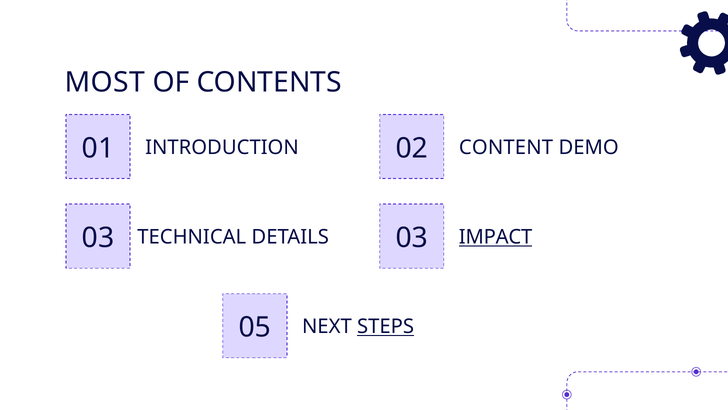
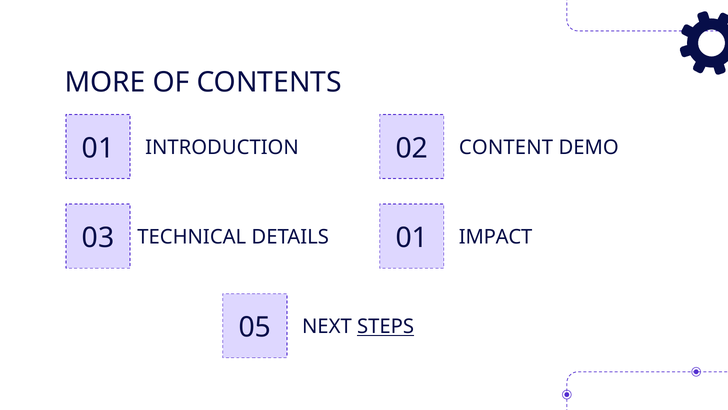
MOST: MOST -> MORE (105, 82)
03 03: 03 -> 01 (412, 237)
IMPACT underline: present -> none (496, 237)
